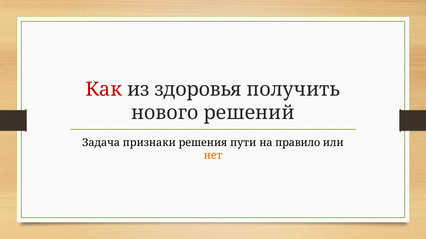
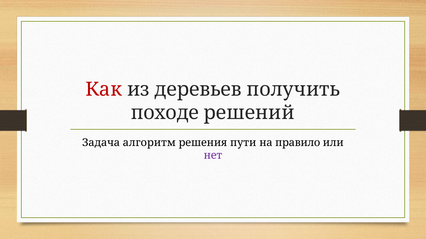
здоровья: здоровья -> деревьев (198, 90)
нового: нового -> походе (165, 113)
признаки: признаки -> алгоритм (149, 143)
нет colour: orange -> purple (213, 156)
